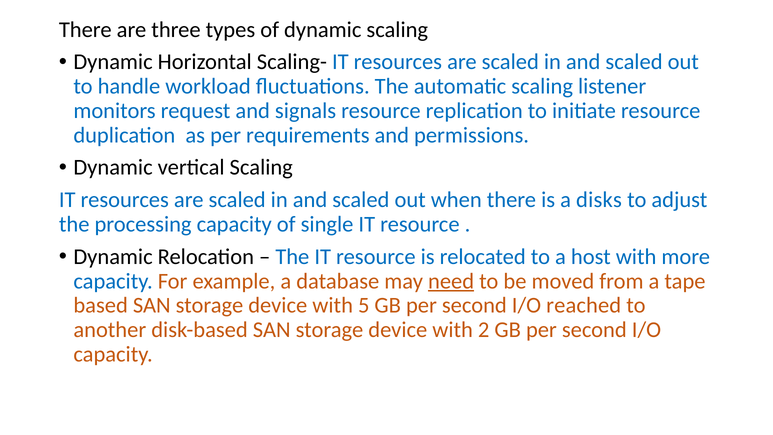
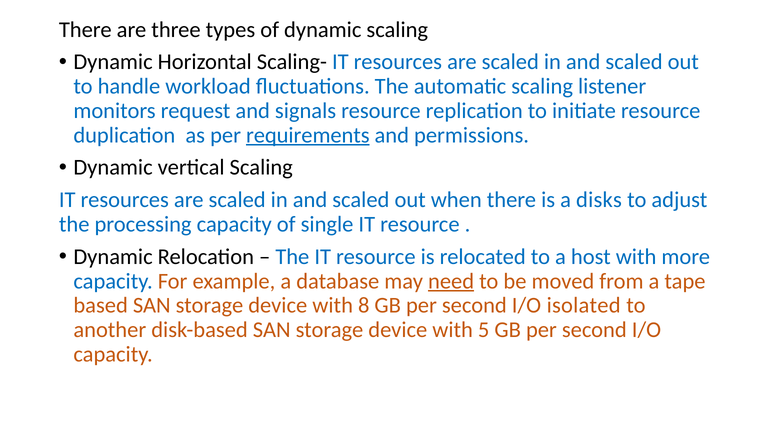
requirements underline: none -> present (308, 135)
5: 5 -> 8 (364, 305)
reached: reached -> isolated (584, 305)
2: 2 -> 5 (484, 330)
